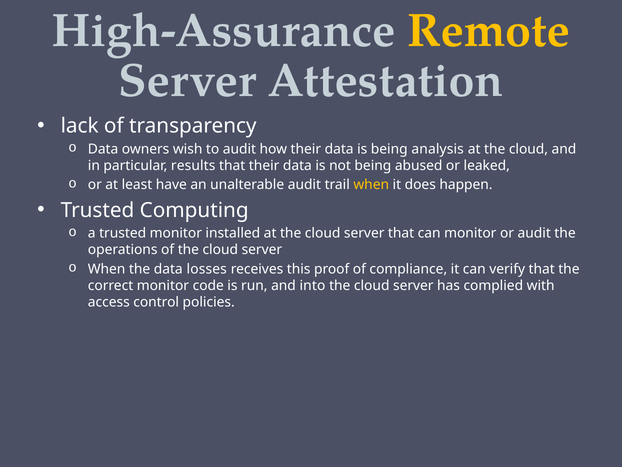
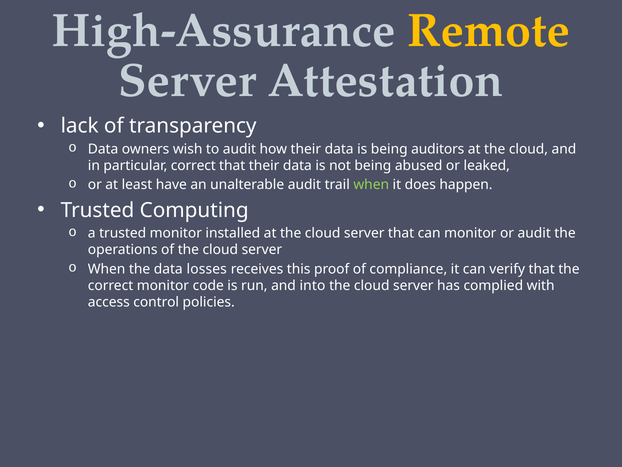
analysis: analysis -> auditors (438, 149)
particular results: results -> correct (193, 165)
when colour: yellow -> light green (371, 185)
